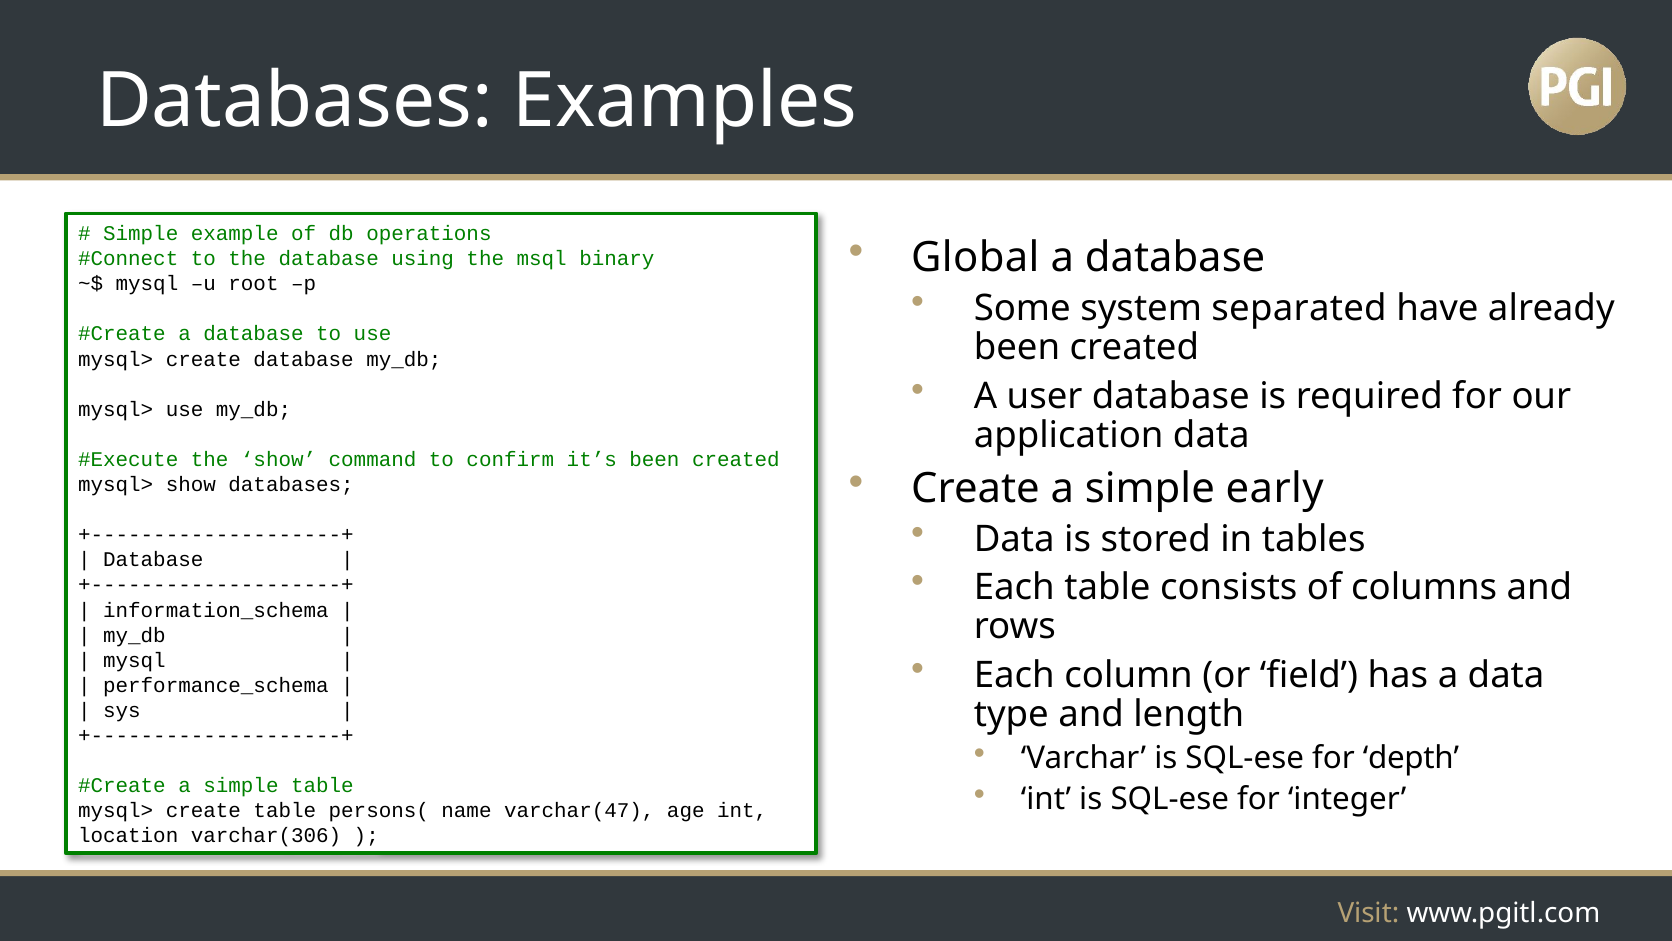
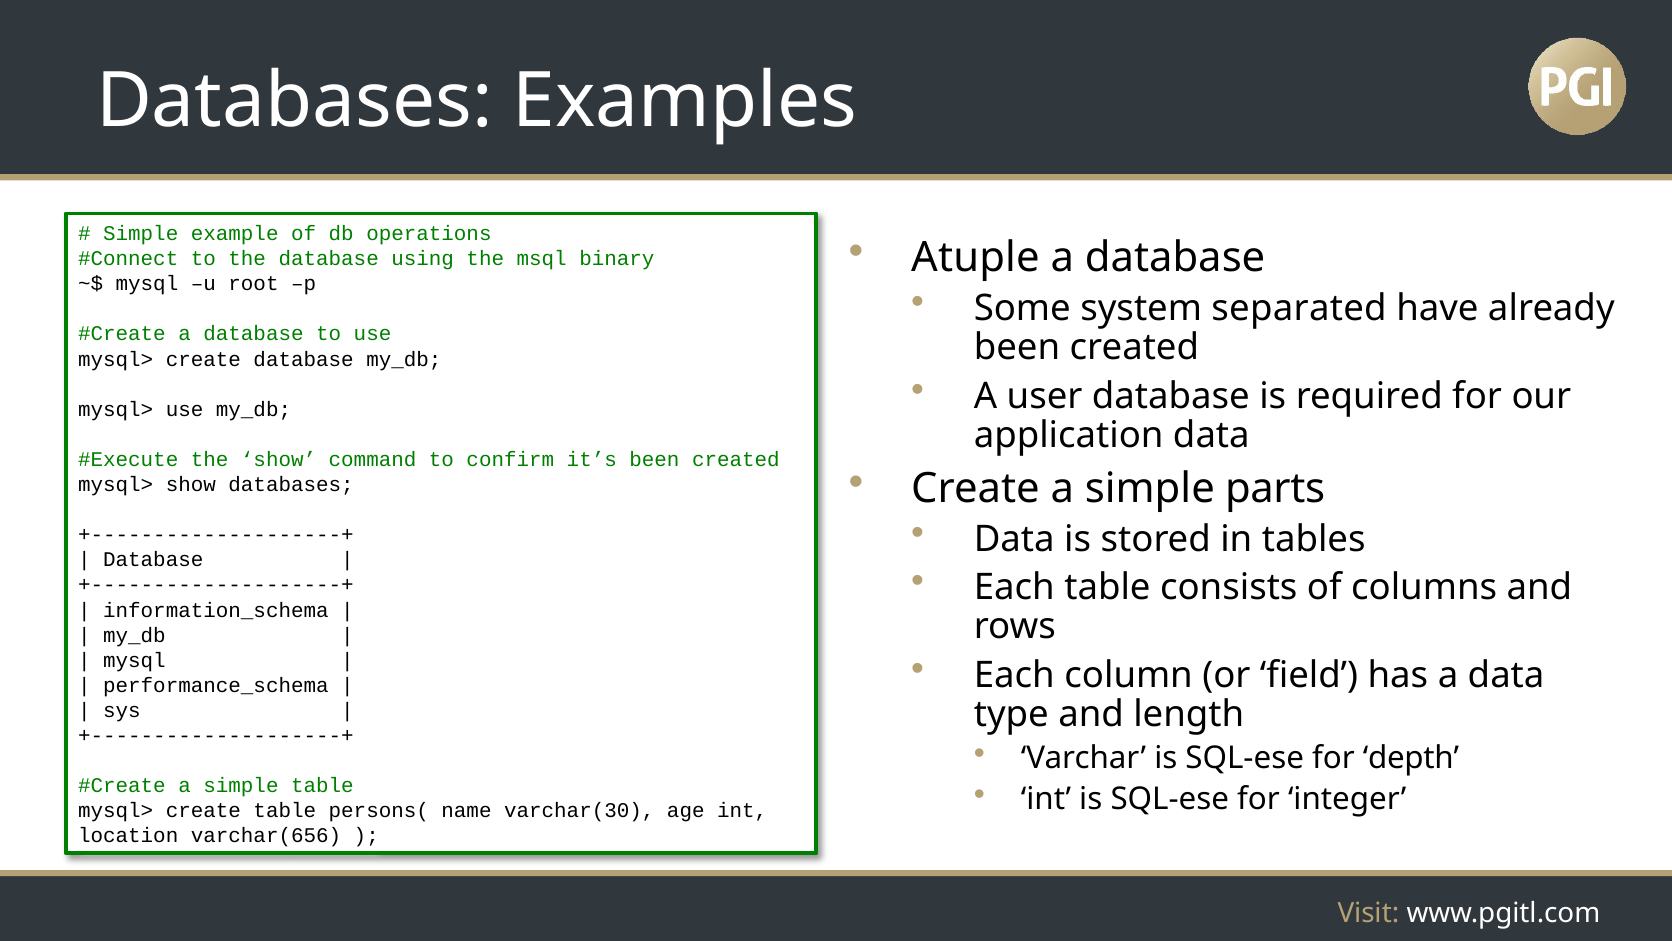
Global: Global -> Atuple (975, 258)
early: early -> parts (1275, 488)
varchar(47: varchar(47 -> varchar(30 (579, 810)
varchar(306: varchar(306 -> varchar(656 (266, 836)
